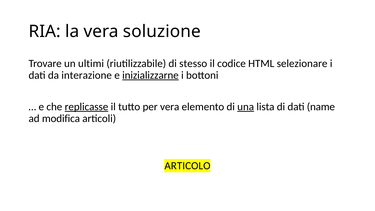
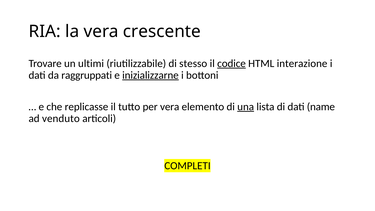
soluzione: soluzione -> crescente (162, 32)
codice underline: none -> present (232, 63)
selezionare: selezionare -> interazione (302, 63)
interazione: interazione -> raggruppati (87, 75)
replicasse underline: present -> none (87, 107)
modifica: modifica -> venduto (61, 118)
ARTICOLO: ARTICOLO -> COMPLETI (187, 166)
